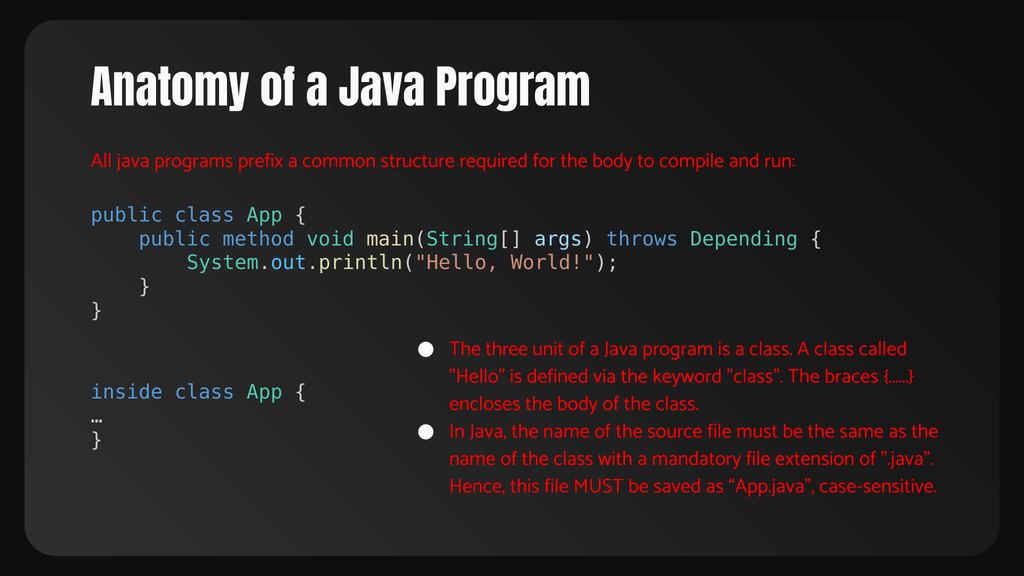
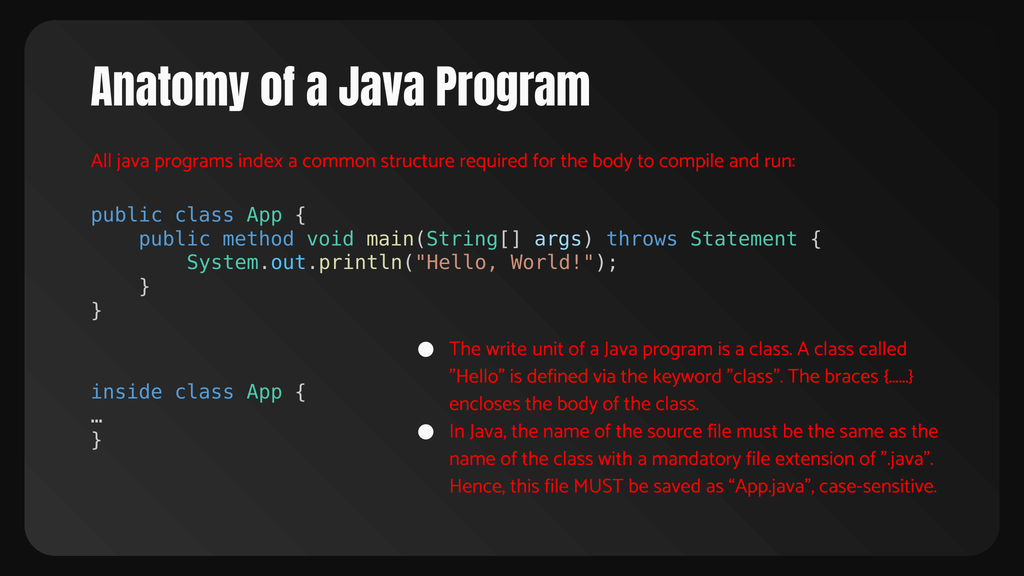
prefix: prefix -> index (260, 160)
Depending: Depending -> Statement (744, 239)
three: three -> write (507, 349)
